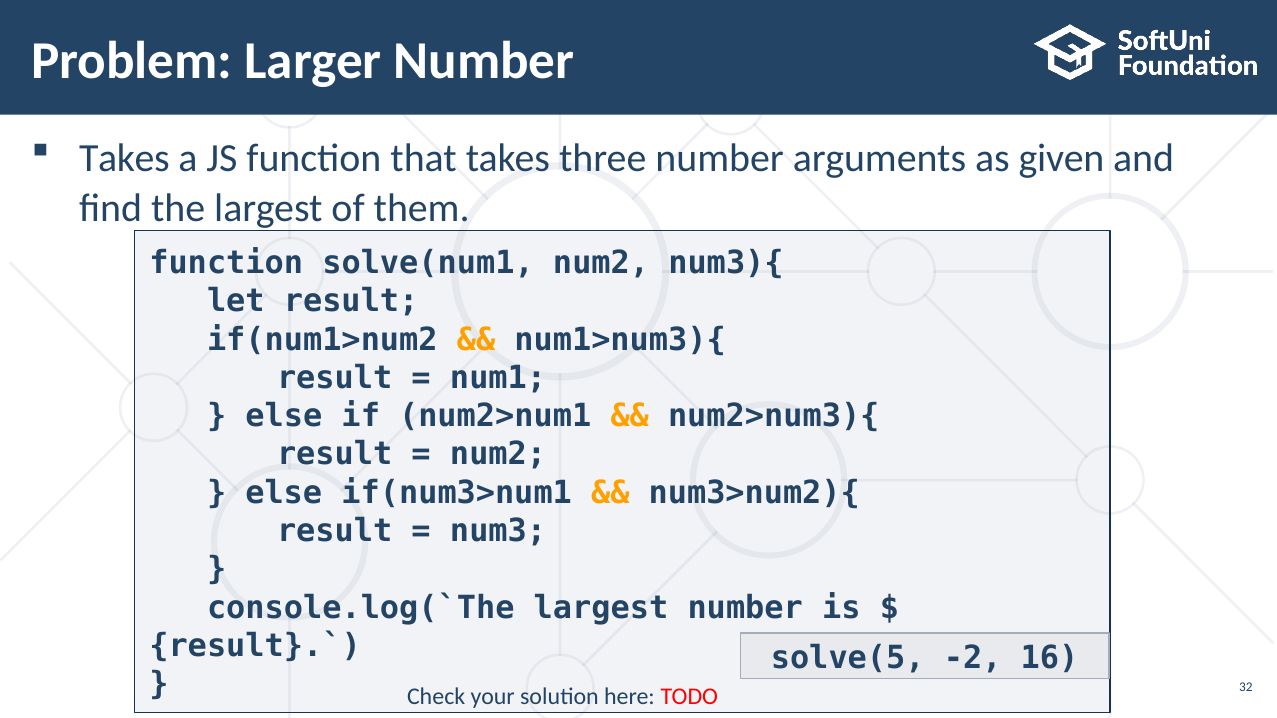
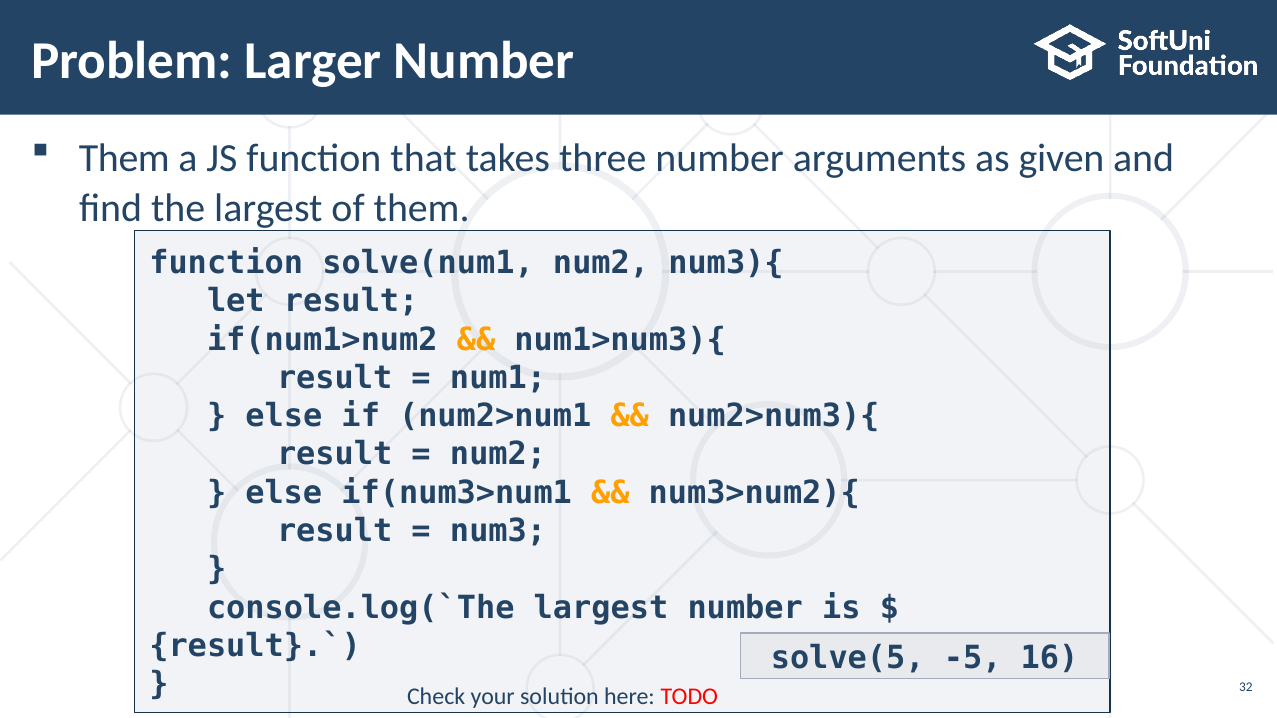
Takes: Takes -> Them (124, 158)
-2: -2 -> -5 (973, 659)
